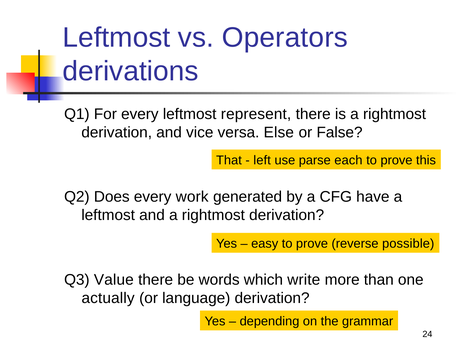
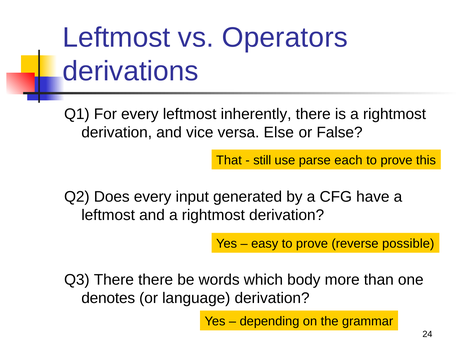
represent: represent -> inherently (256, 114)
left: left -> still (262, 160)
work: work -> input (192, 197)
Q3 Value: Value -> There (114, 280)
write: write -> body (304, 280)
actually: actually -> denotes (108, 298)
